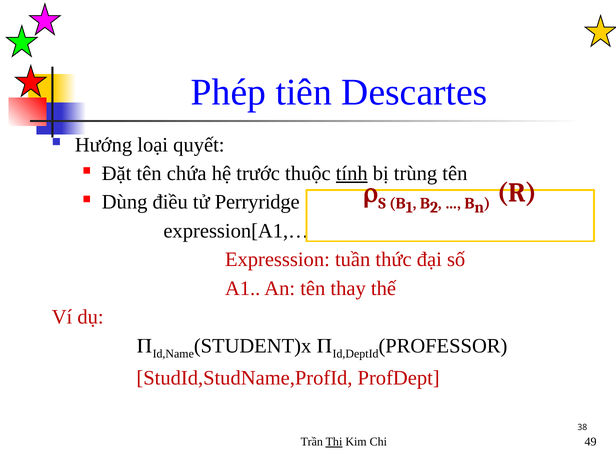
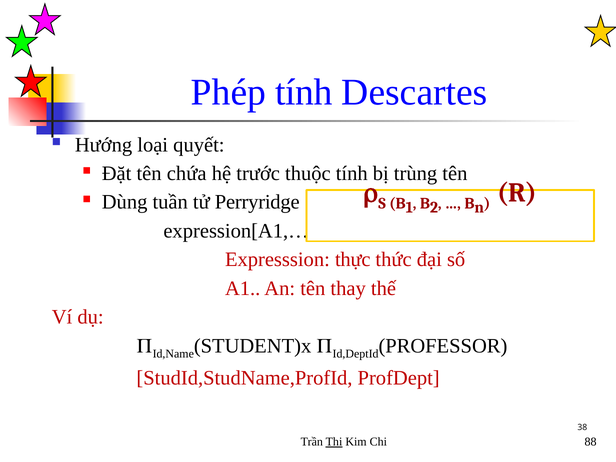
Phép tiên: tiên -> tính (304, 93)
tính underline: present -> none (352, 173)
điều: điều -> tuần (170, 202)
tuần: tuần -> thực (353, 260)
49: 49 -> 88 (591, 442)
